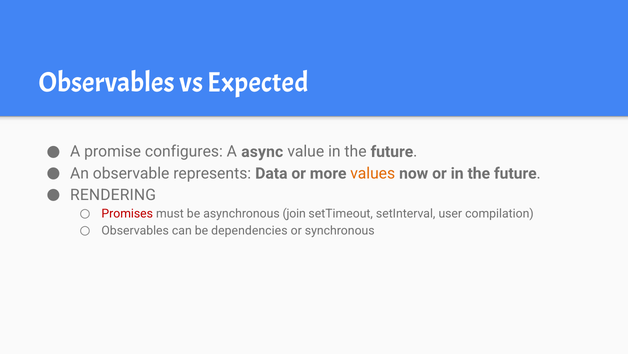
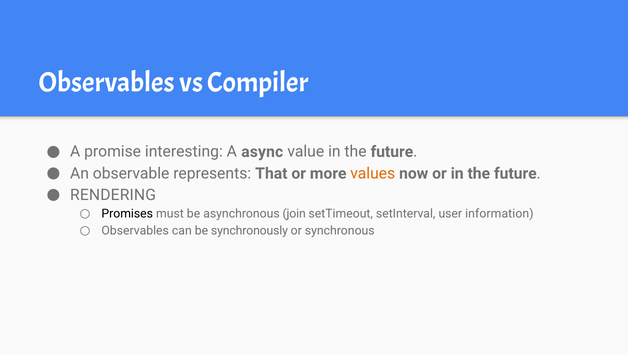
Expected: Expected -> Compiler (258, 82)
configures: configures -> interesting (184, 151)
Data: Data -> That (271, 173)
Promises colour: red -> black (127, 213)
compilation: compilation -> information (499, 213)
dependencies: dependencies -> synchronously (249, 230)
